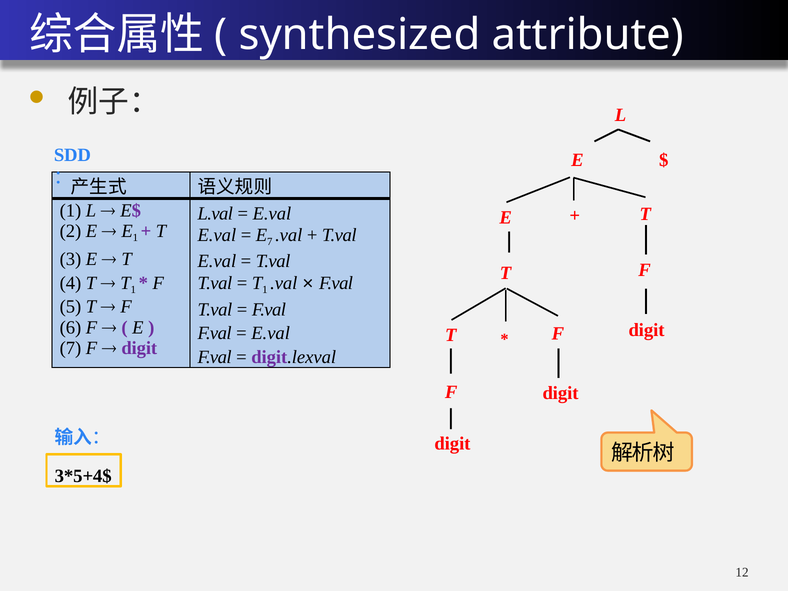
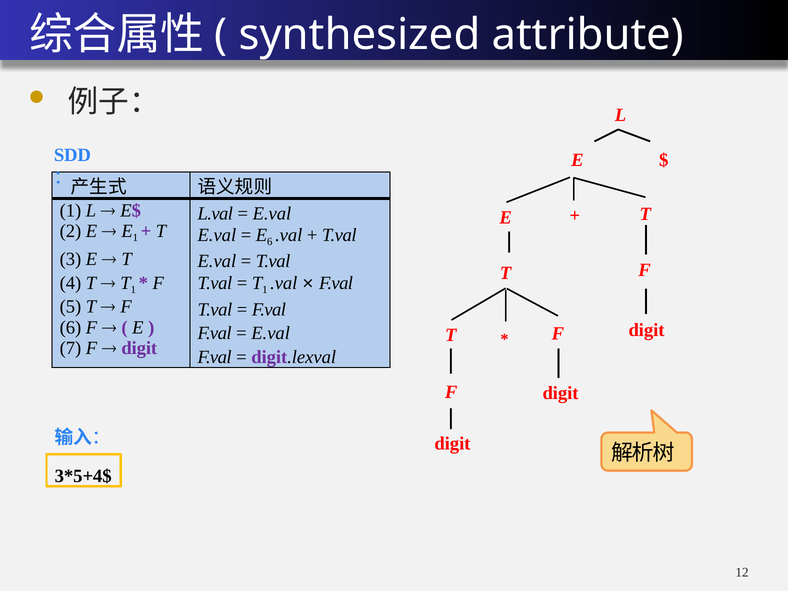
E 7: 7 -> 6 (270, 242)
